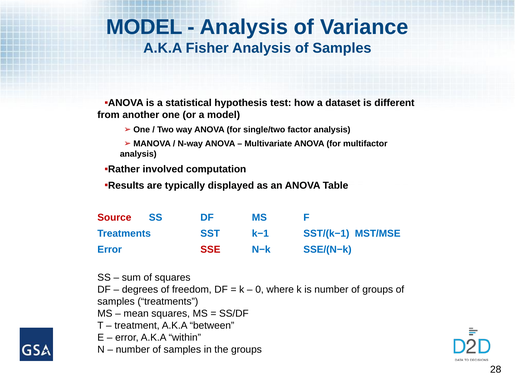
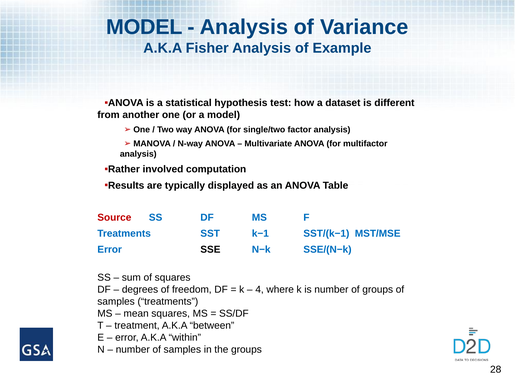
Analysis of Samples: Samples -> Example (342, 48)
SSE colour: red -> black (210, 250)
0: 0 -> 4 (260, 290)
